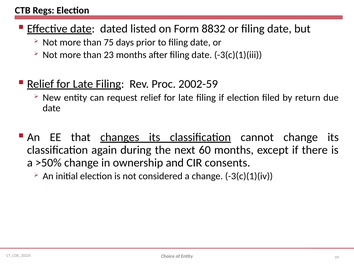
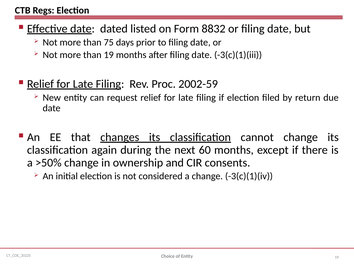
than 23: 23 -> 19 (109, 55)
